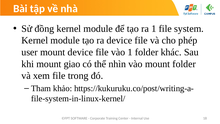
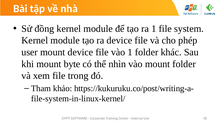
giao: giao -> byte (72, 64)
